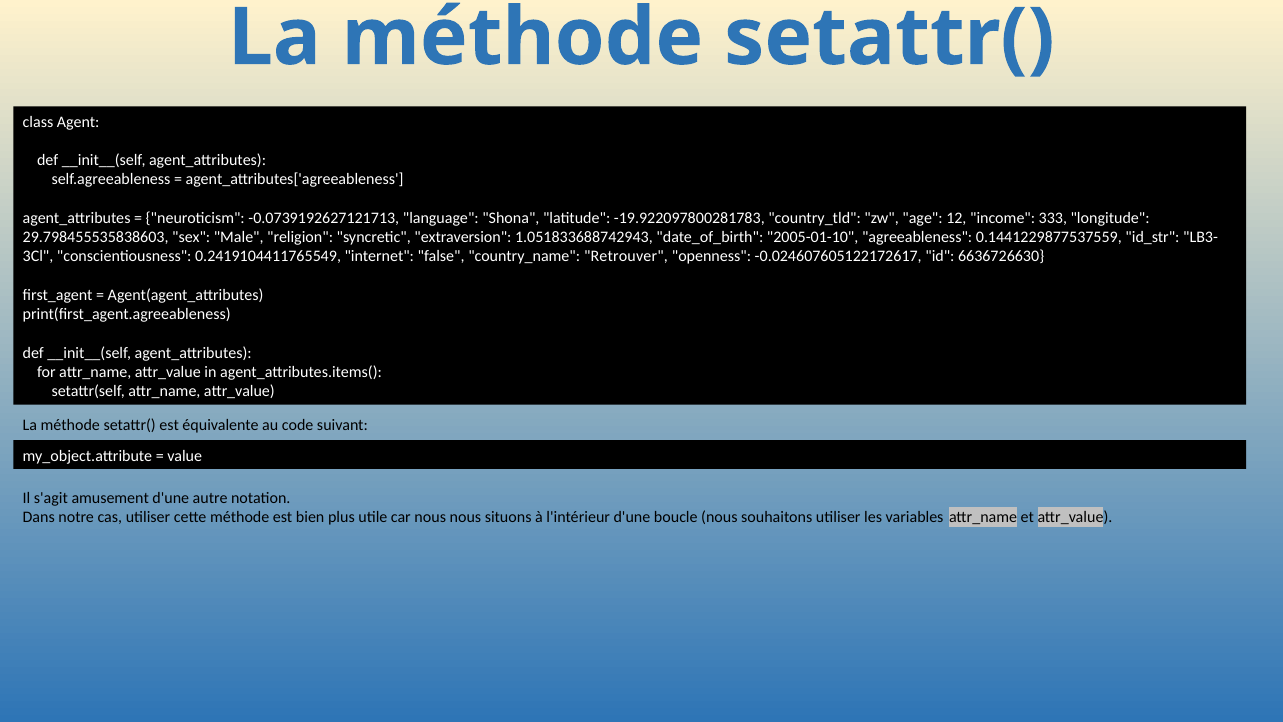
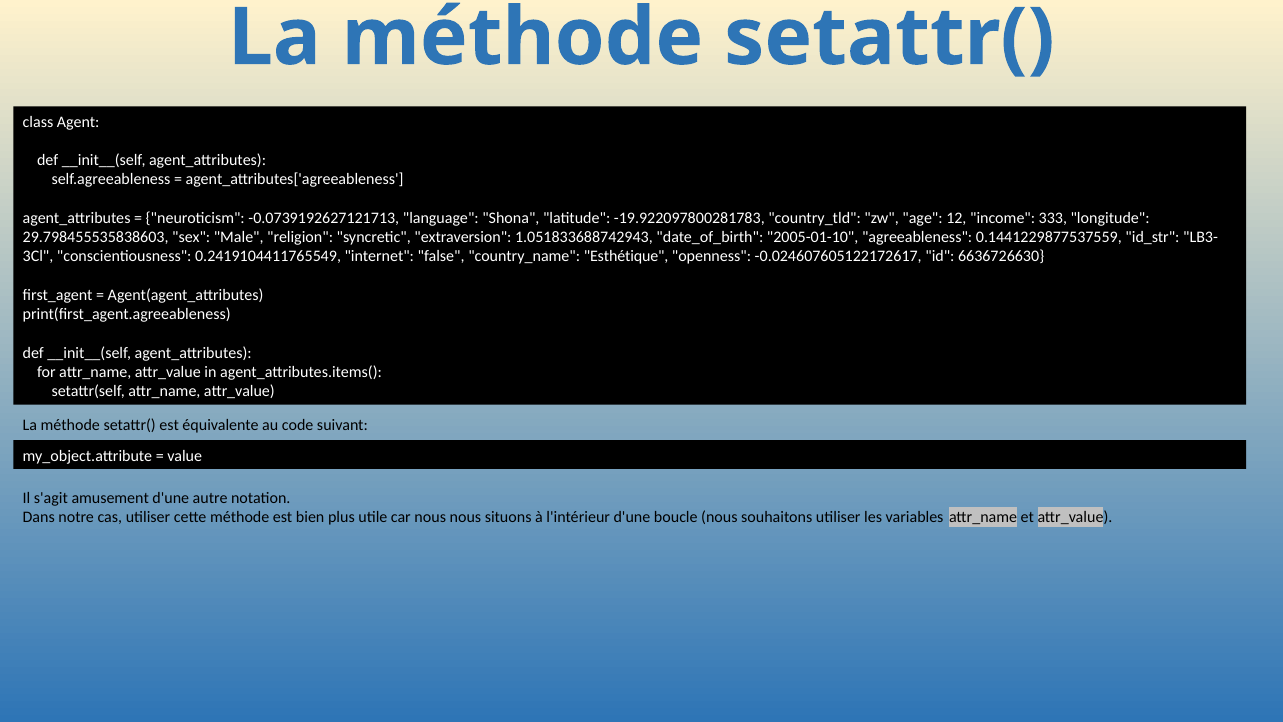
Retrouver: Retrouver -> Esthétique (626, 257)
